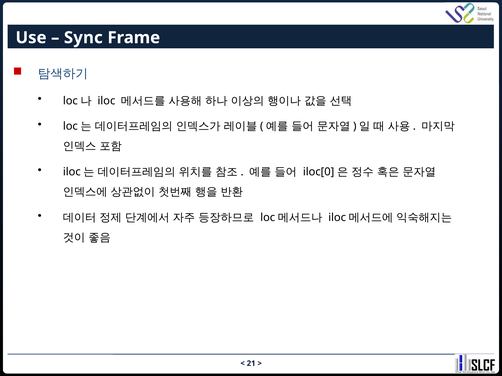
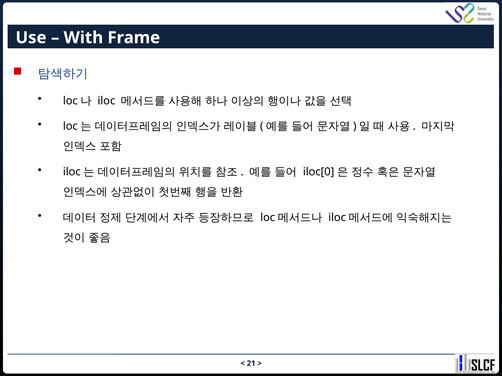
Sync: Sync -> With (83, 38)
